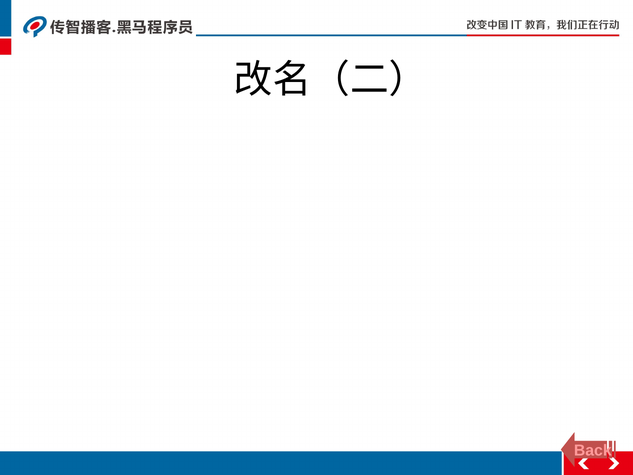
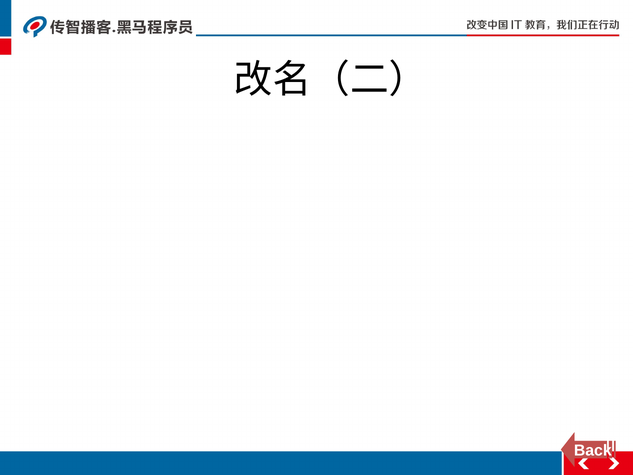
Back colour: pink -> white (593, 450)
